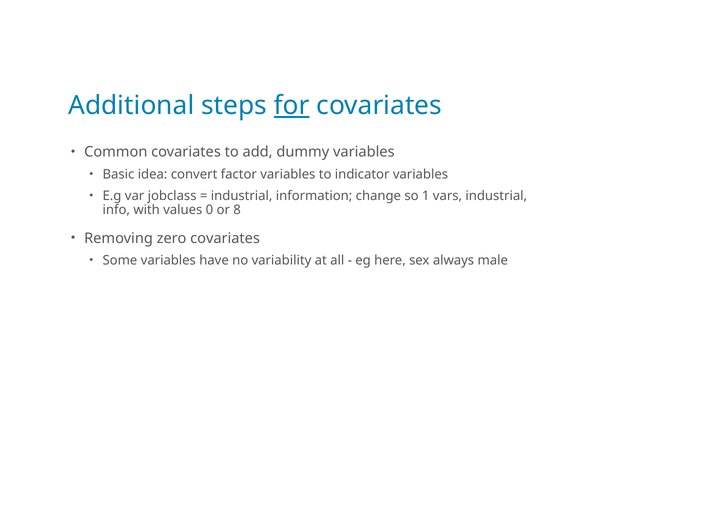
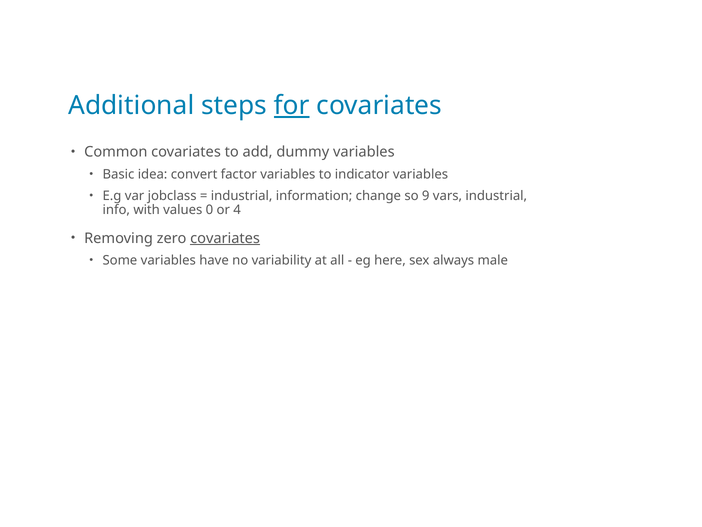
1: 1 -> 9 (426, 196)
8: 8 -> 4 (237, 210)
covariates underline: none -> present (225, 238)
